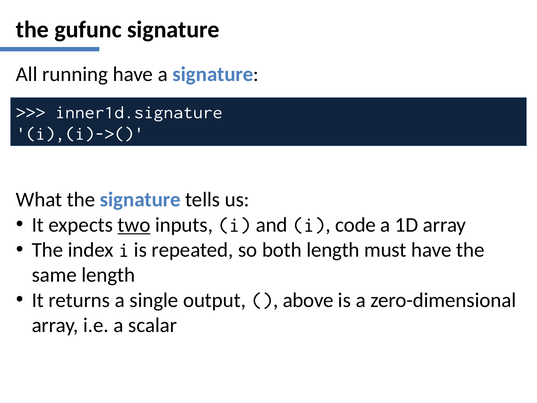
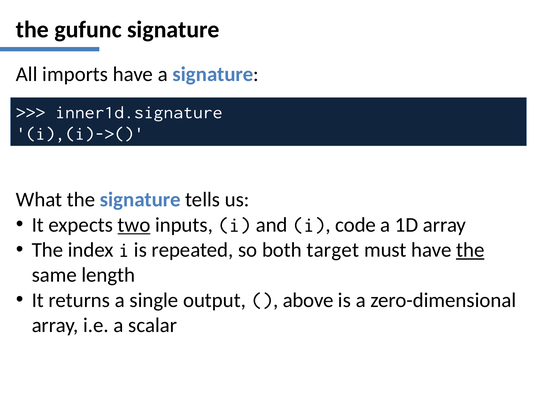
running: running -> imports (75, 74)
both length: length -> target (333, 250)
the underline: none -> present (470, 250)
